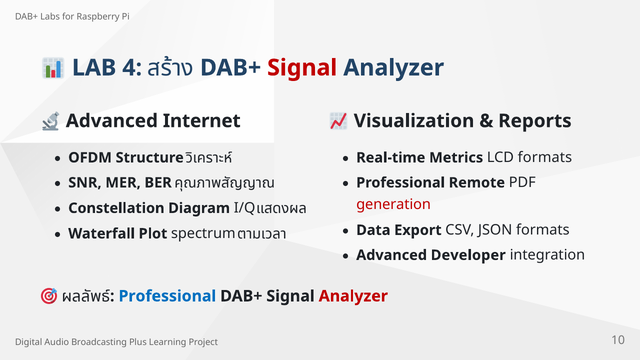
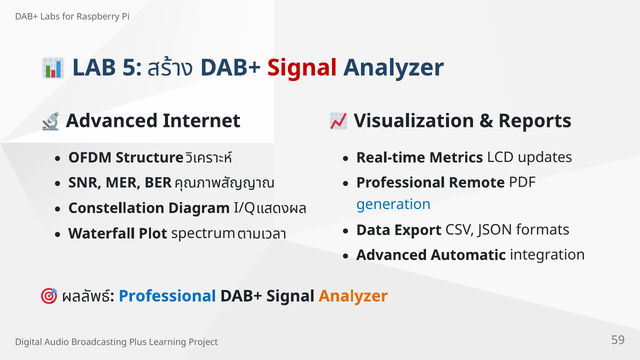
4: 4 -> 5 (132, 68)
LCD formats: formats -> updates (545, 158)
generation colour: red -> blue (394, 205)
Developer: Developer -> Automatic (468, 255)
Analyzer colour: red -> orange (353, 296)
10: 10 -> 59 (618, 340)
